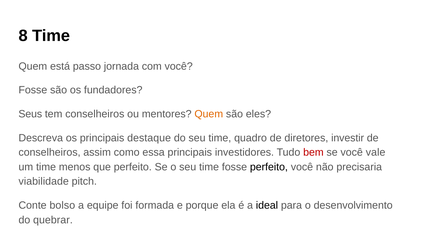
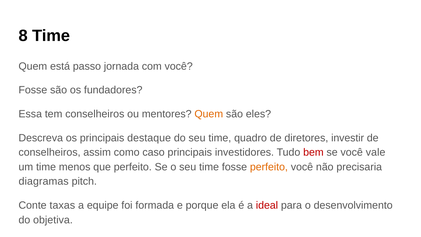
Seus: Seus -> Essa (30, 114)
essa: essa -> caso (154, 152)
perfeito colour: black -> orange (269, 167)
viabilidade: viabilidade -> diagramas (44, 181)
bolso: bolso -> taxas (62, 205)
ideal colour: black -> red (267, 205)
quebrar: quebrar -> objetiva (53, 220)
